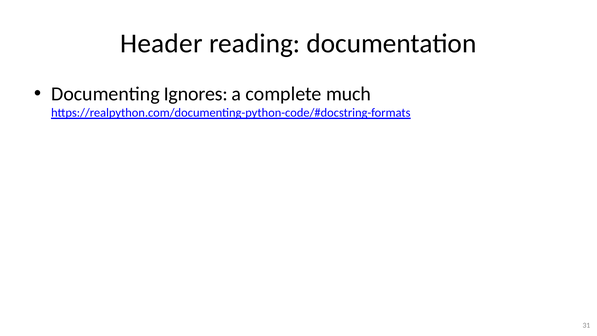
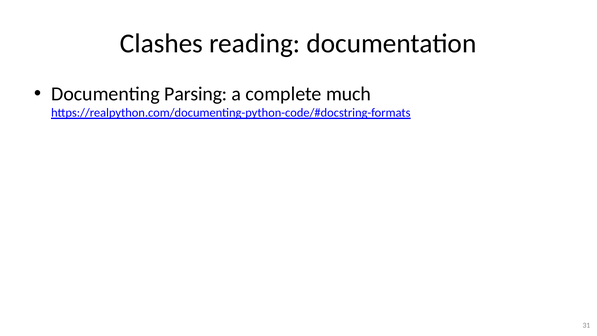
Header: Header -> Clashes (161, 43)
Ignores: Ignores -> Parsing (196, 94)
